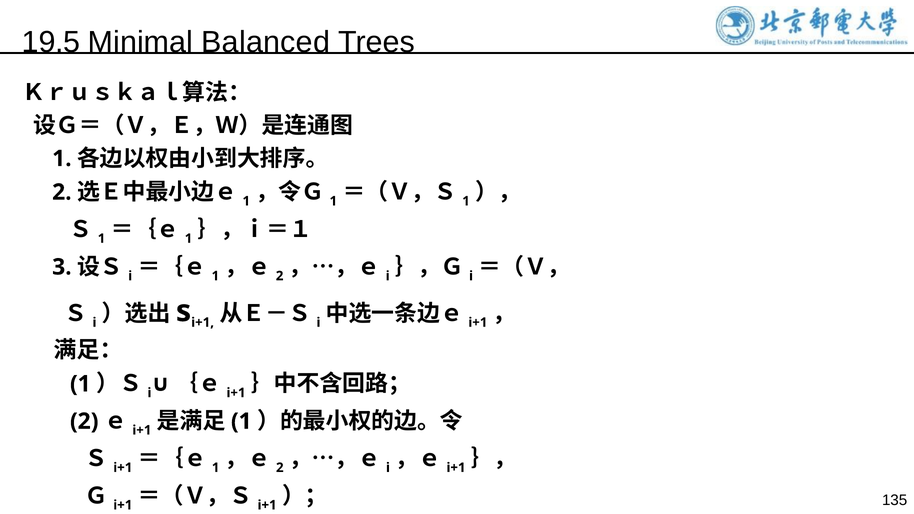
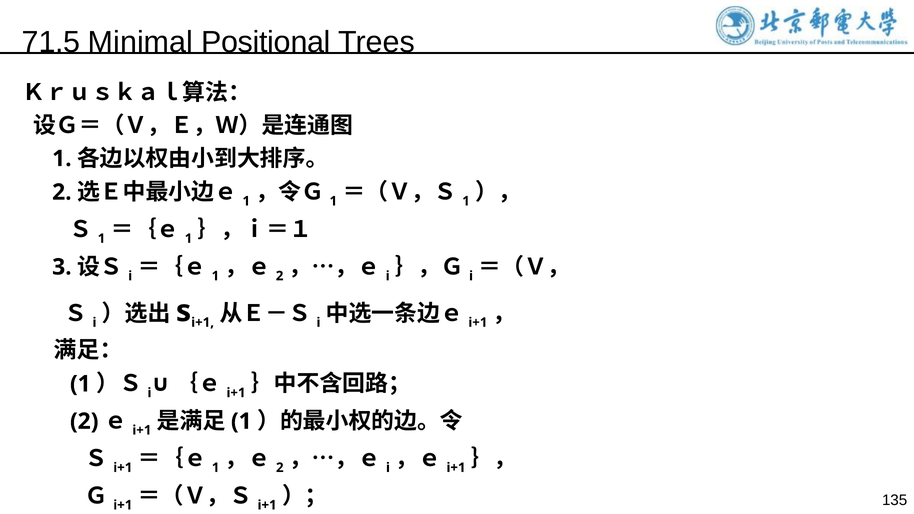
19.5: 19.5 -> 71.5 (51, 42)
Balanced: Balanced -> Positional (266, 42)
